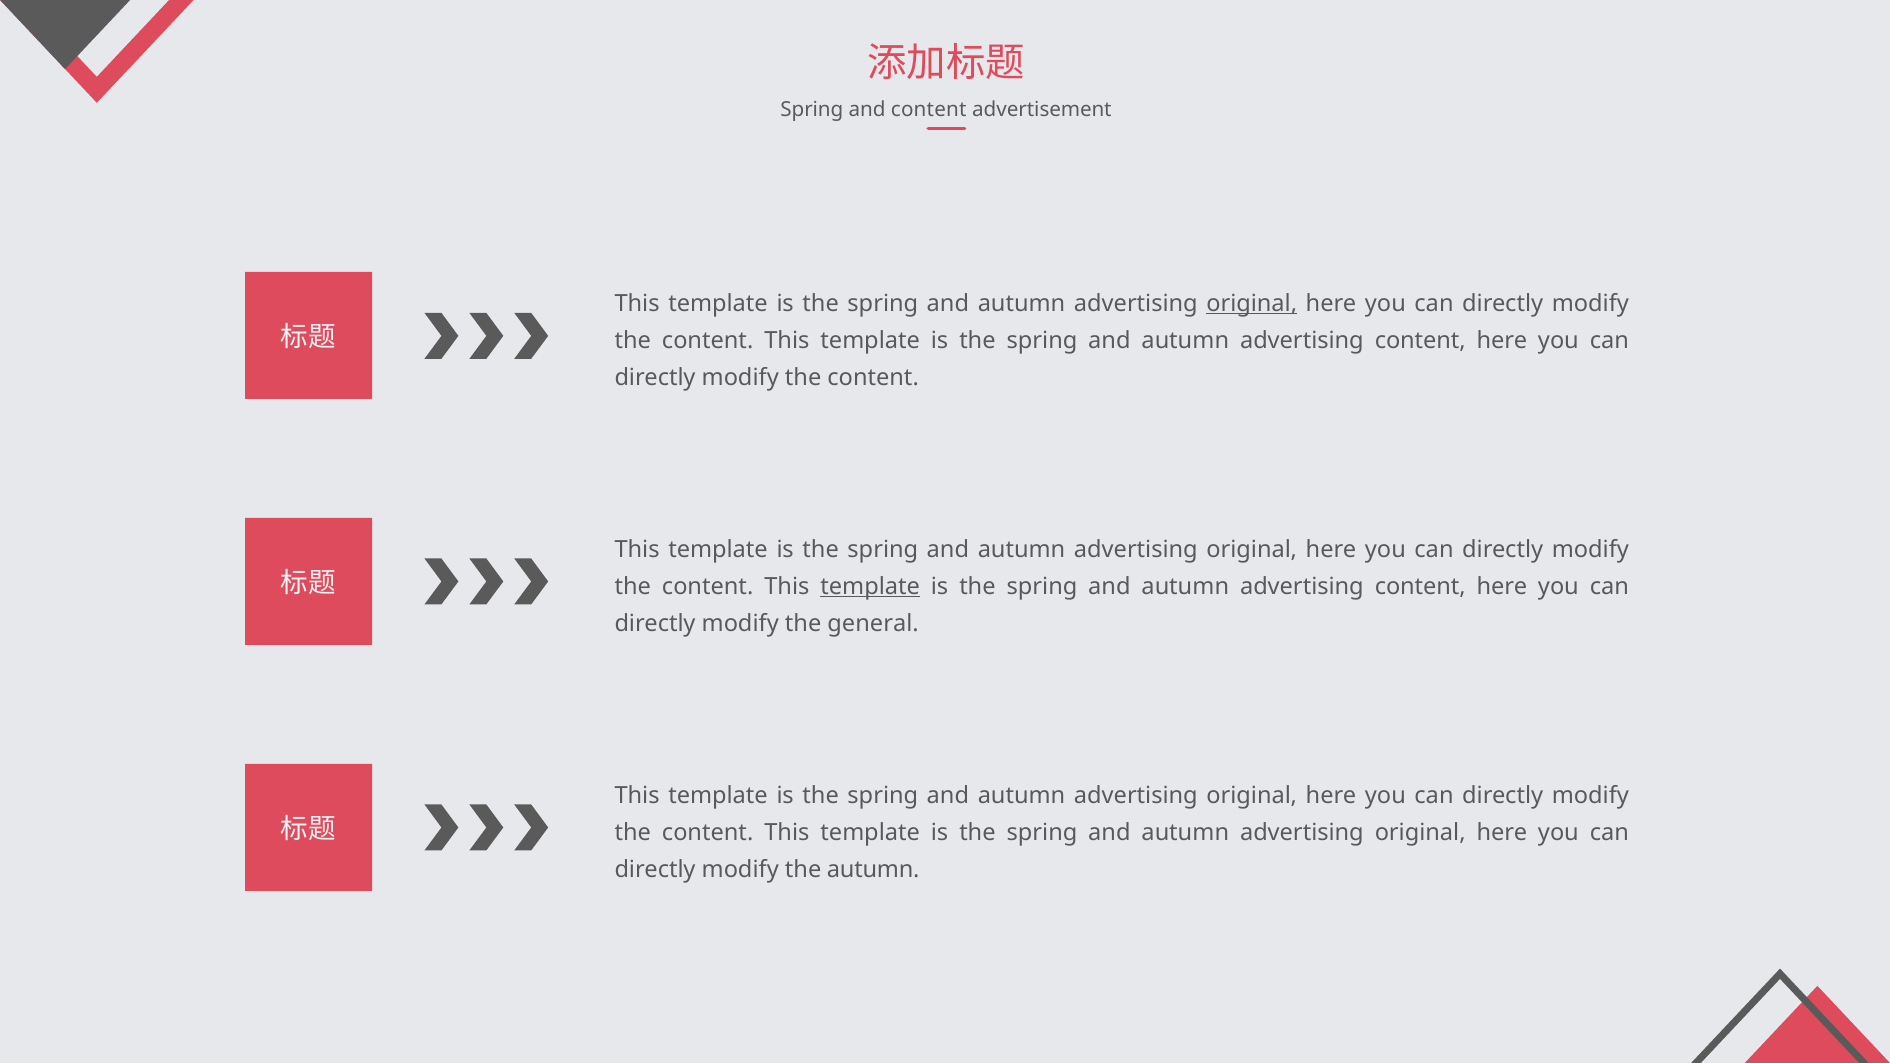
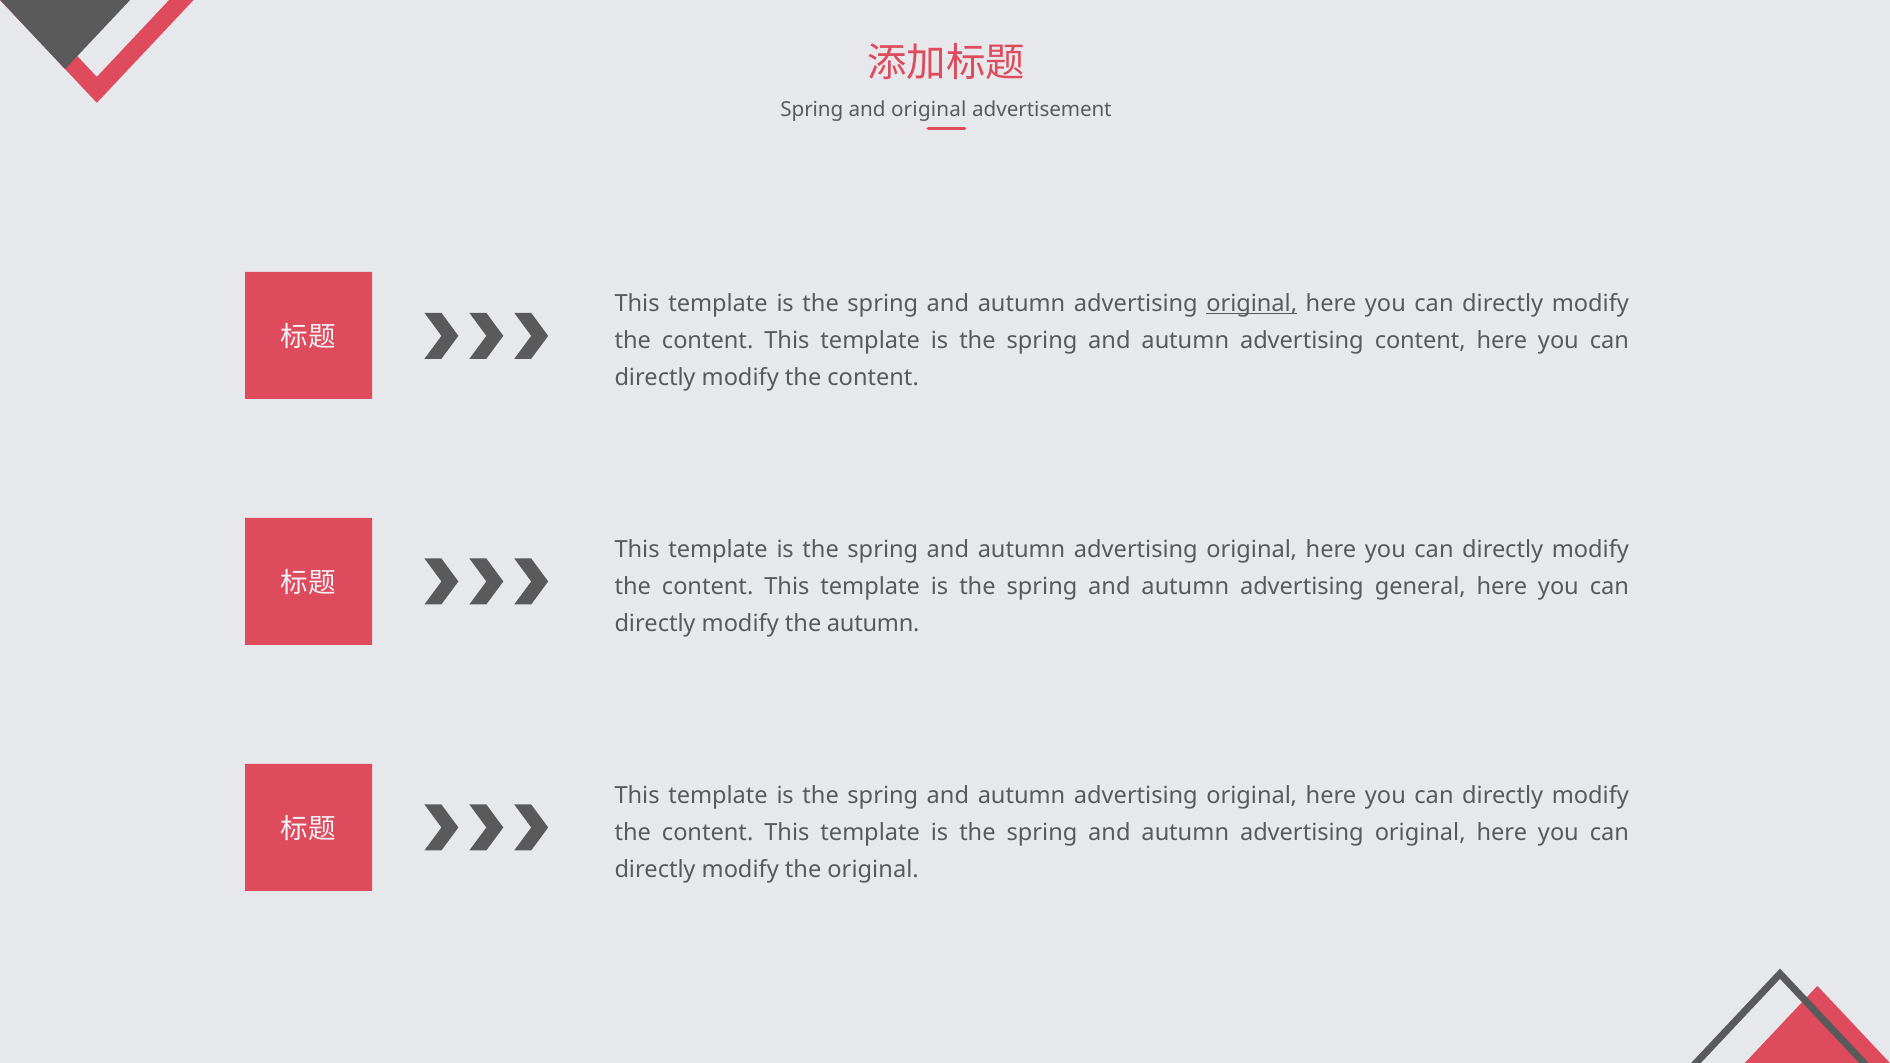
and content: content -> original (929, 110)
template underline: present -> none (870, 587)
content: content -> general (1420, 587)
the general: general -> autumn (873, 623)
the autumn: autumn -> original (873, 869)
